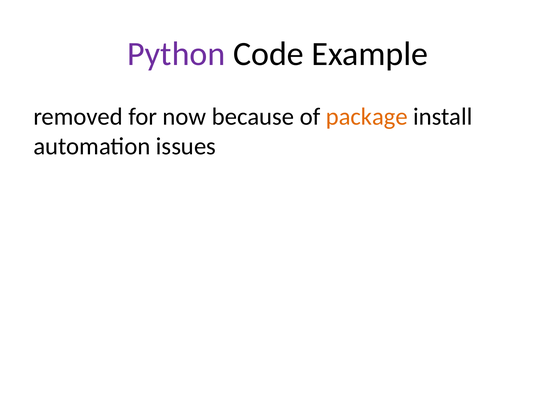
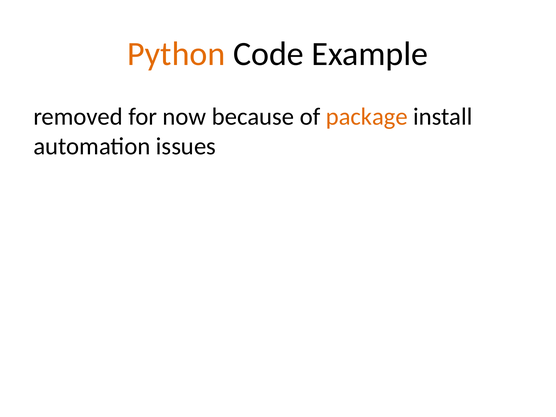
Python colour: purple -> orange (176, 54)
